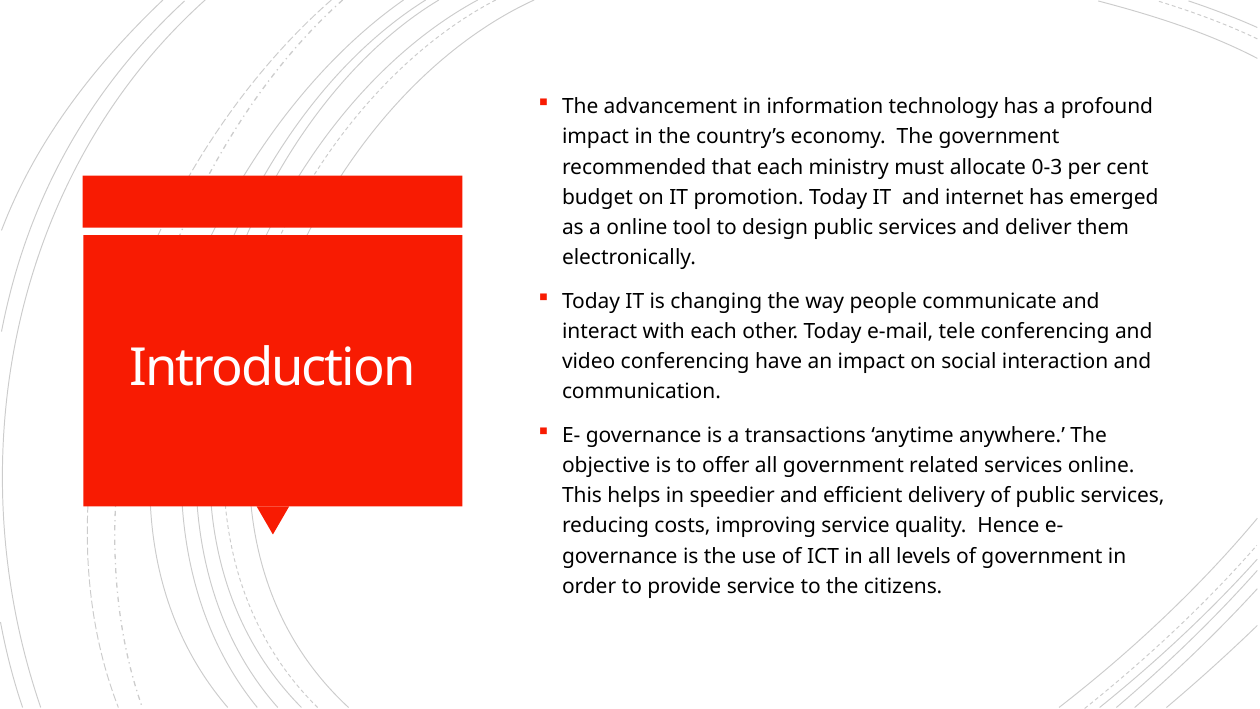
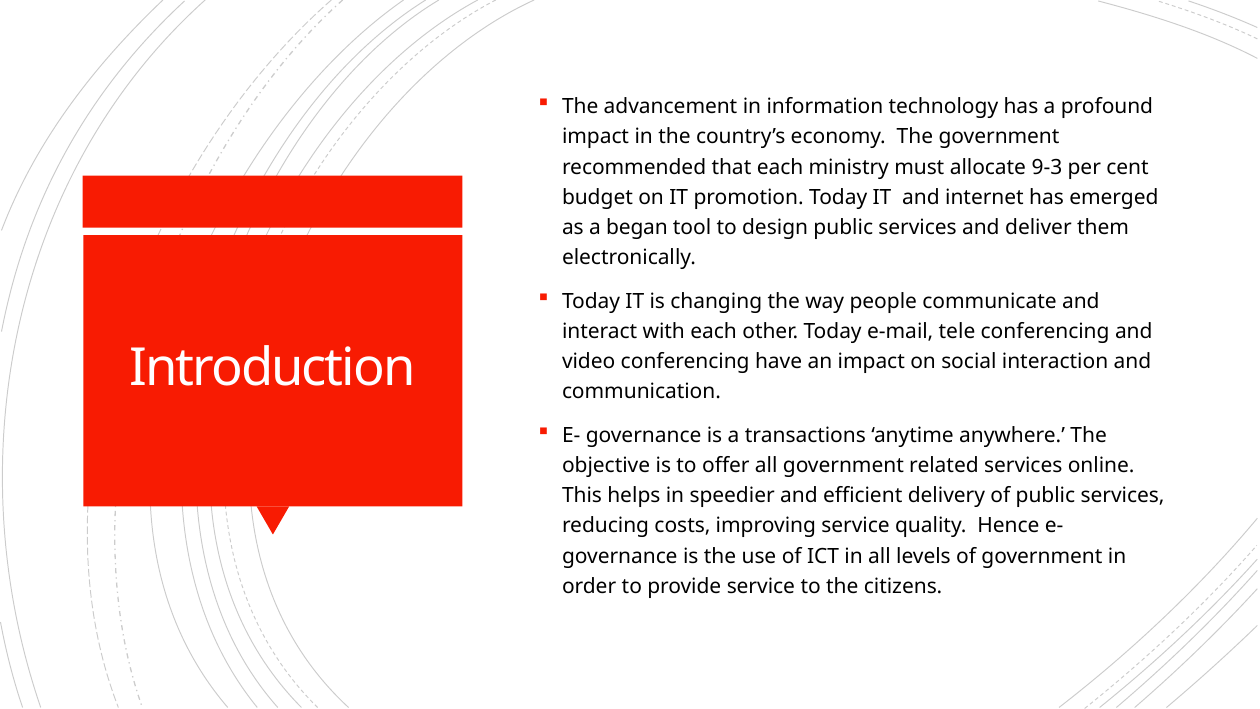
0-3: 0-3 -> 9-3 (1047, 167)
a online: online -> began (637, 228)
